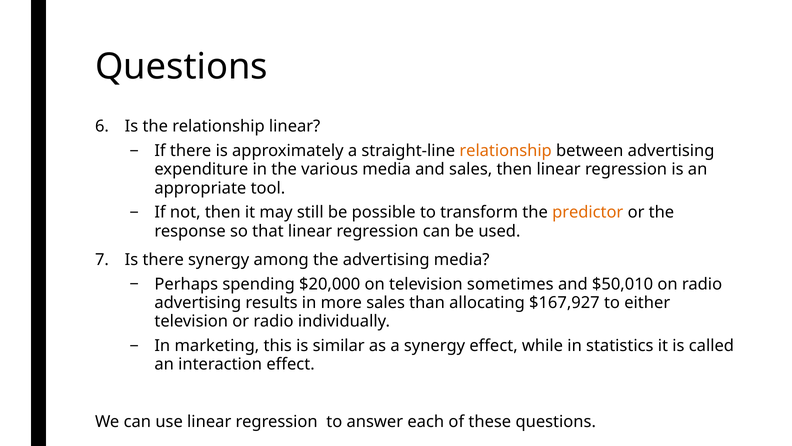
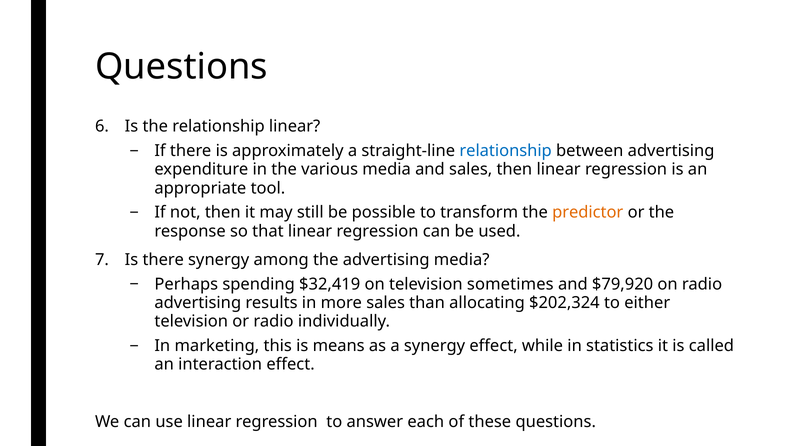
relationship colour: orange -> blue (506, 151)
$20,000: $20,000 -> $32,419 (330, 284)
$50,010: $50,010 -> $79,920 (623, 284)
$167,927: $167,927 -> $202,324 (564, 302)
similar: similar -> means (339, 345)
